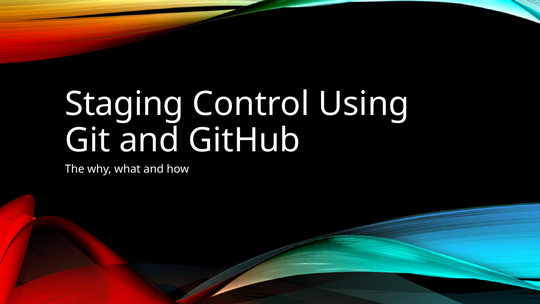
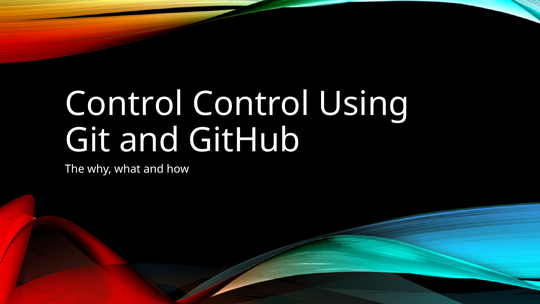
Staging: Staging -> Control (124, 104)
